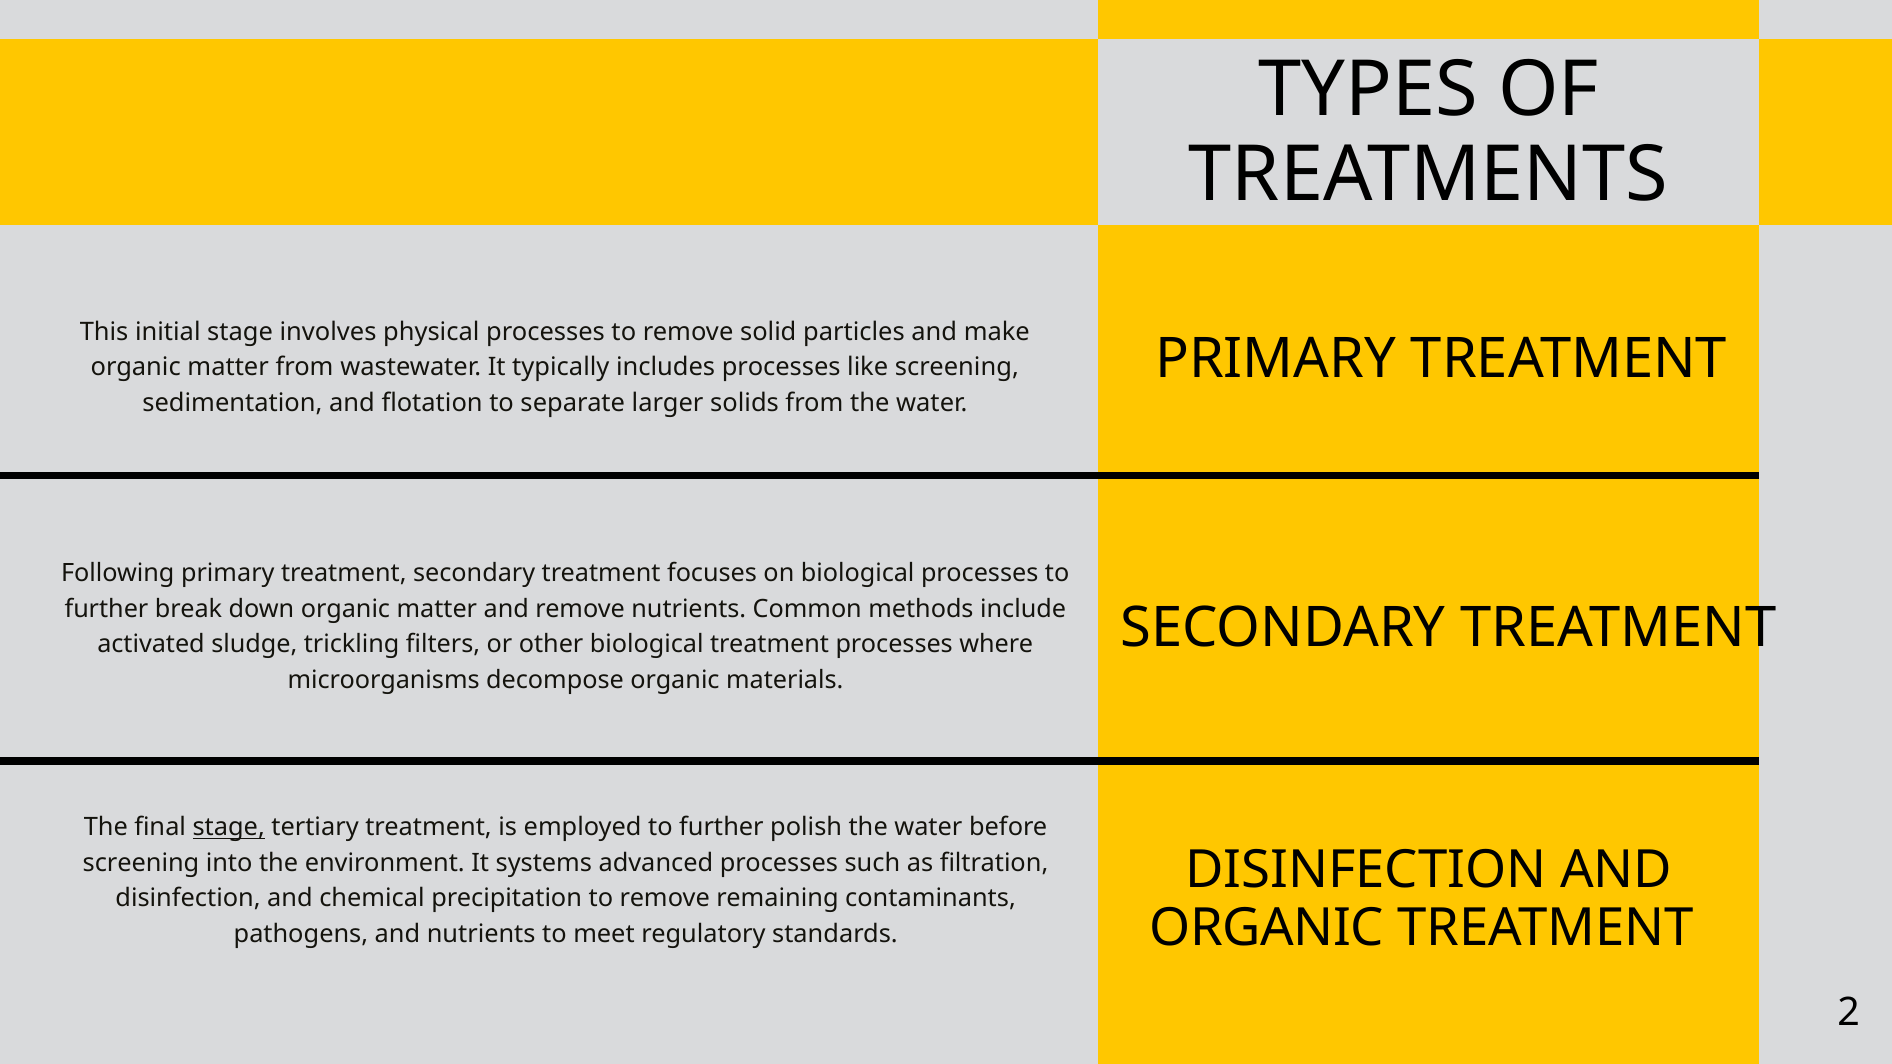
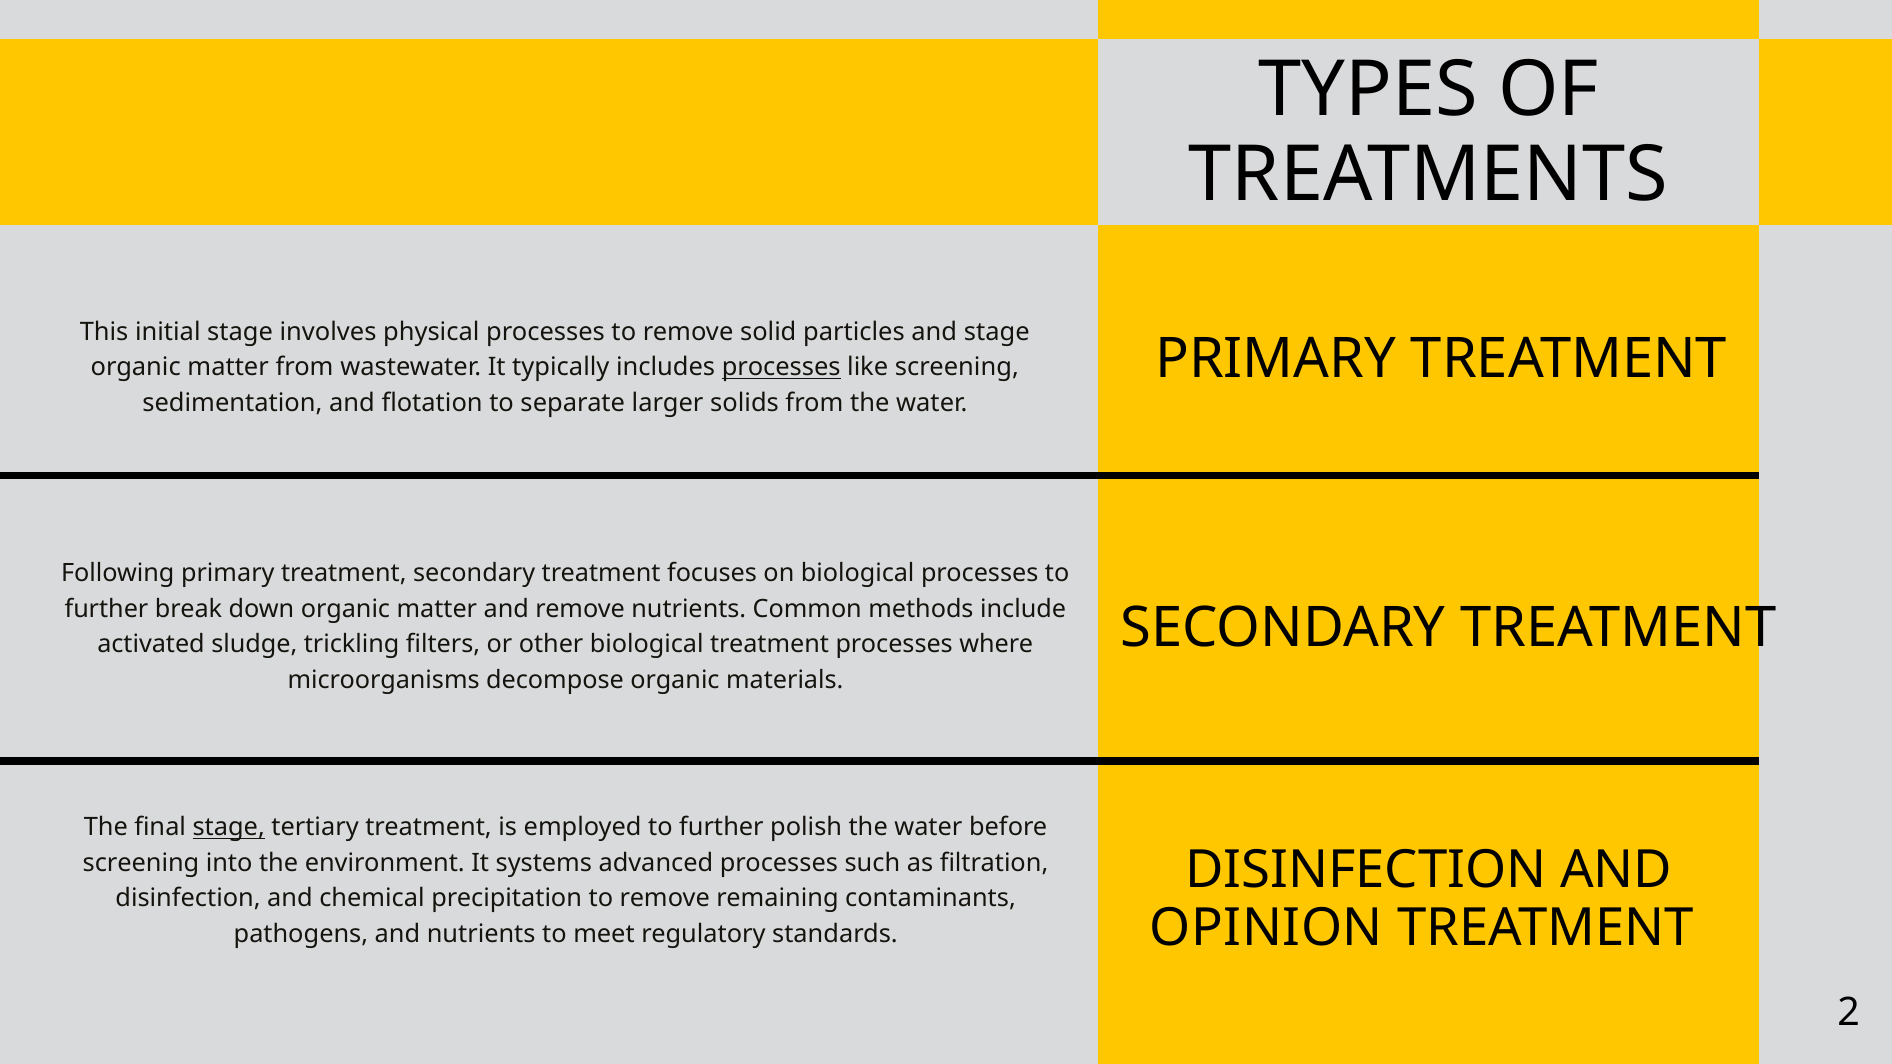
and make: make -> stage (997, 332)
processes underline: none -> present (781, 367)
ORGANIC: ORGANIC -> OPINION (1266, 929)
